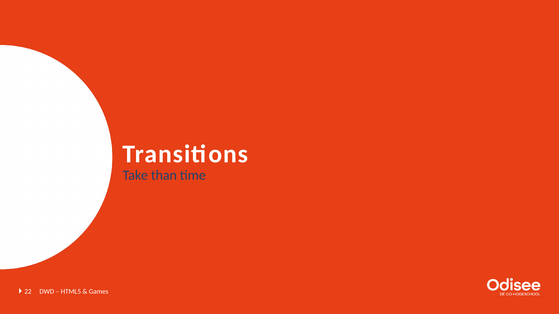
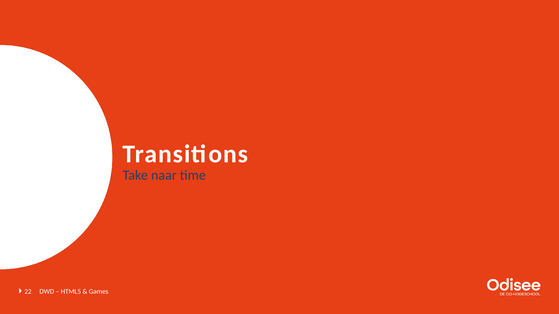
than: than -> naar (164, 175)
